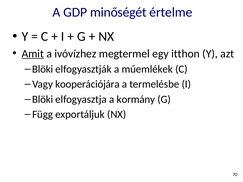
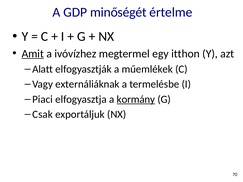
Blöki: Blöki -> Alatt (43, 69)
kooperációjára: kooperációjára -> externáliáknak (87, 84)
Blöki: Blöki -> Piaci (43, 99)
kormány underline: none -> present (136, 99)
Függ: Függ -> Csak (43, 115)
